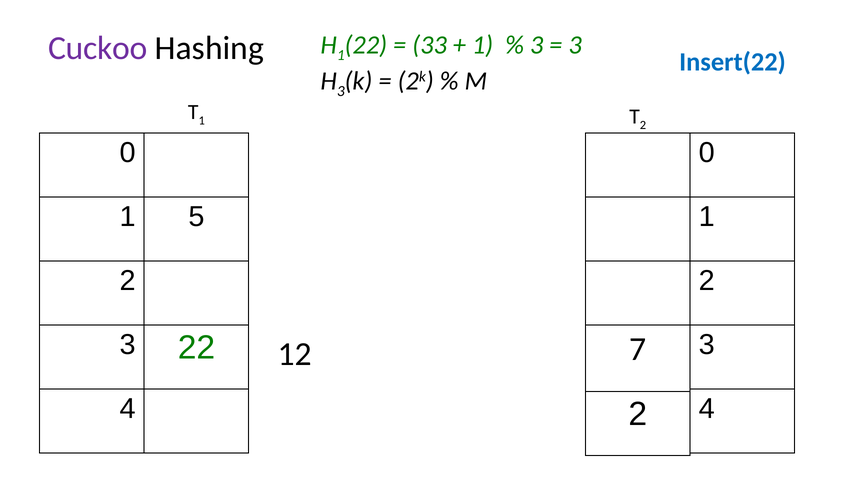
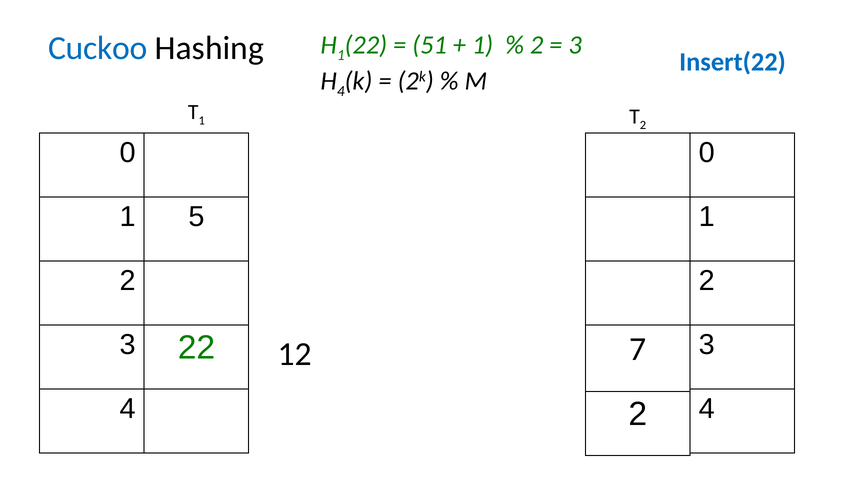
33: 33 -> 51 (430, 45)
3: 3 -> 2 (537, 45)
Cuckoo colour: purple -> blue (98, 48)
3: 3 -> 4 (341, 91)
